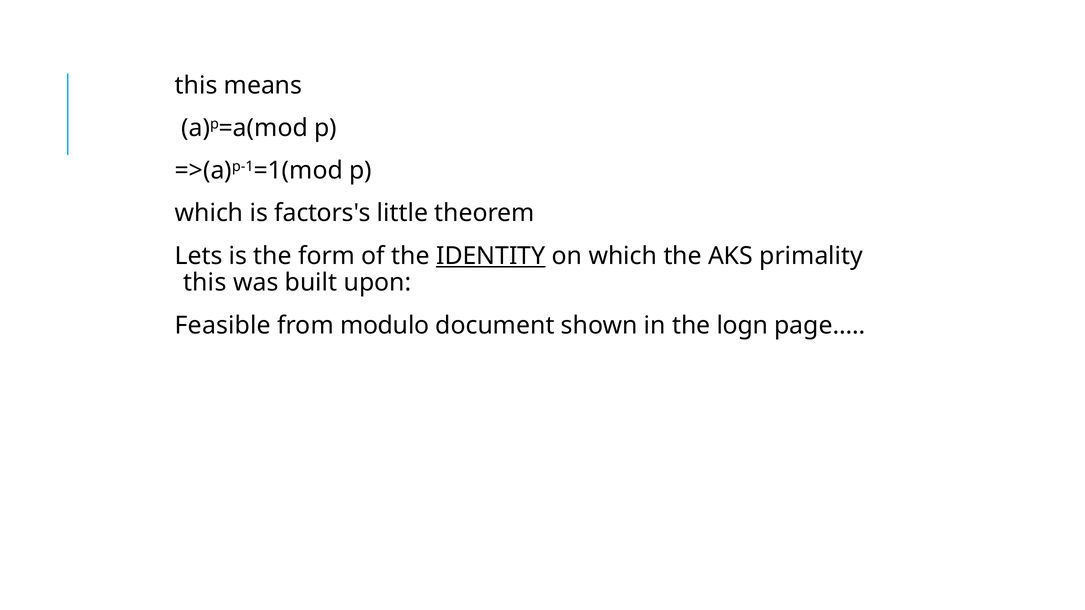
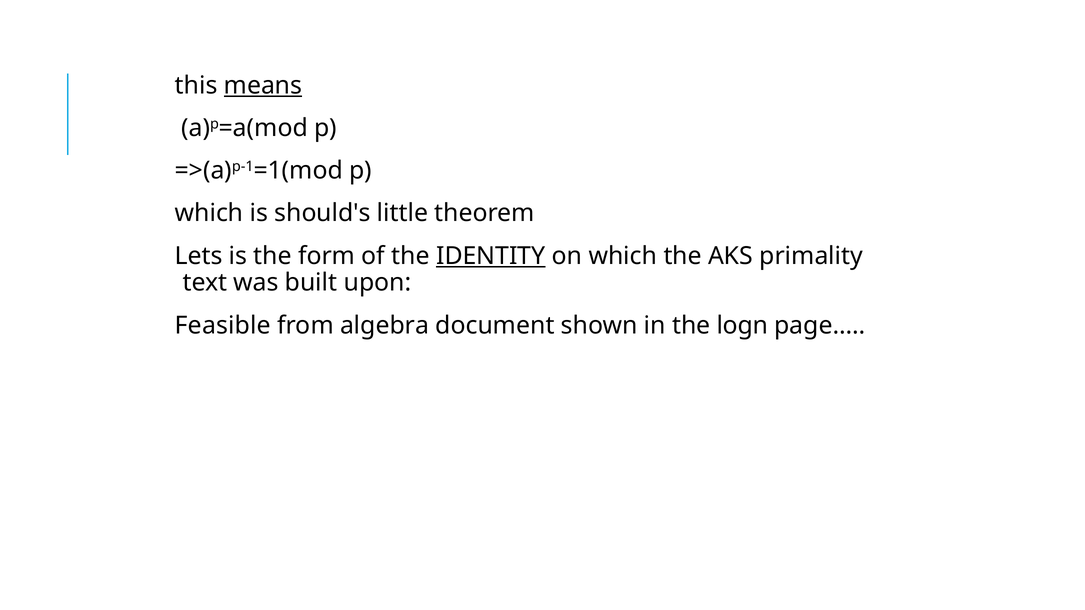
means underline: none -> present (263, 85)
factors's: factors's -> should's (323, 213)
this: this -> text (205, 283)
modulo: modulo -> algebra (385, 326)
